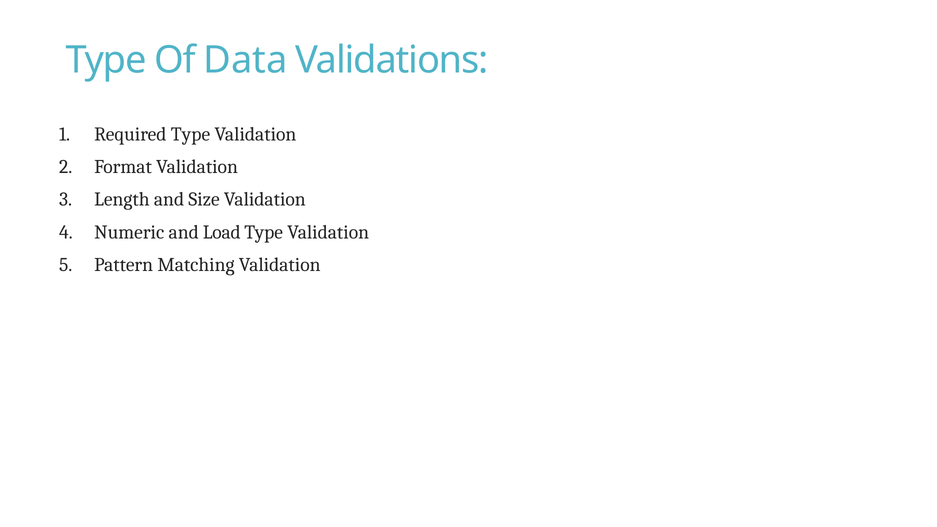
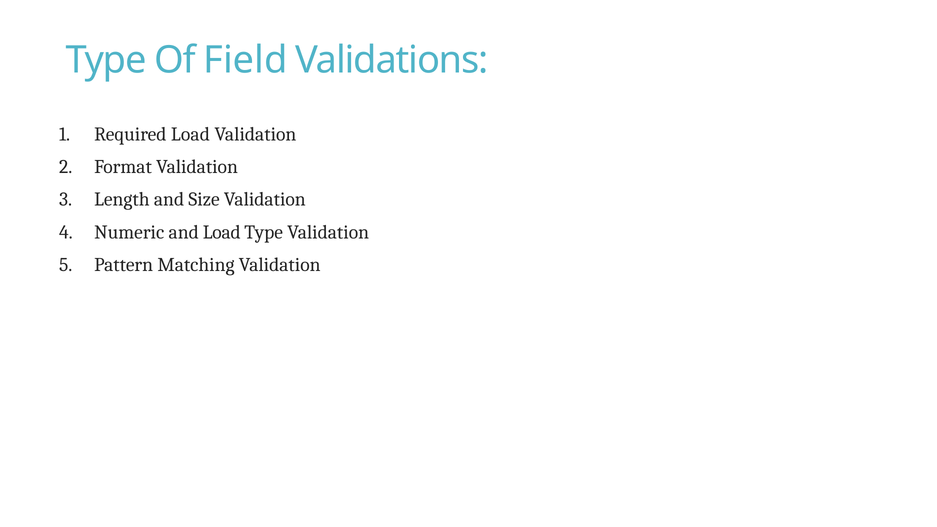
Data: Data -> Field (245, 60)
Required Type: Type -> Load (190, 134)
